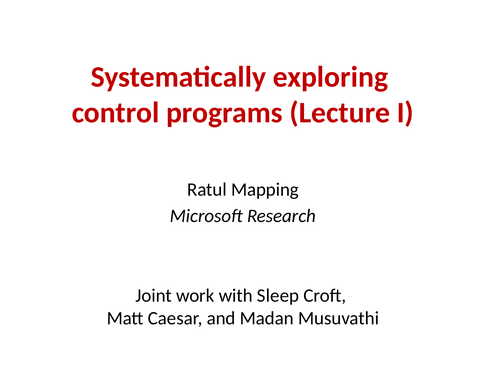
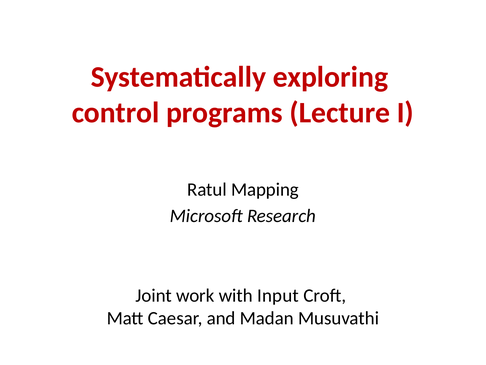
Sleep: Sleep -> Input (278, 295)
